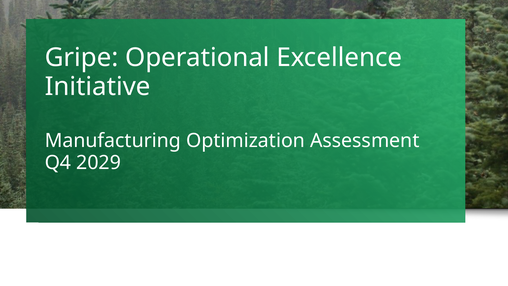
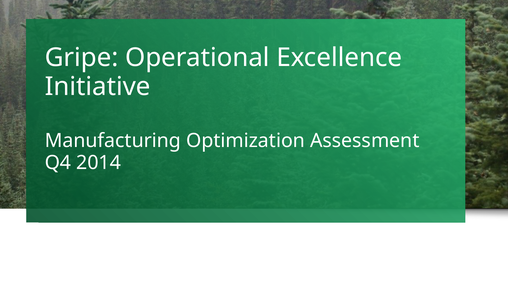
2029: 2029 -> 2014 (99, 163)
